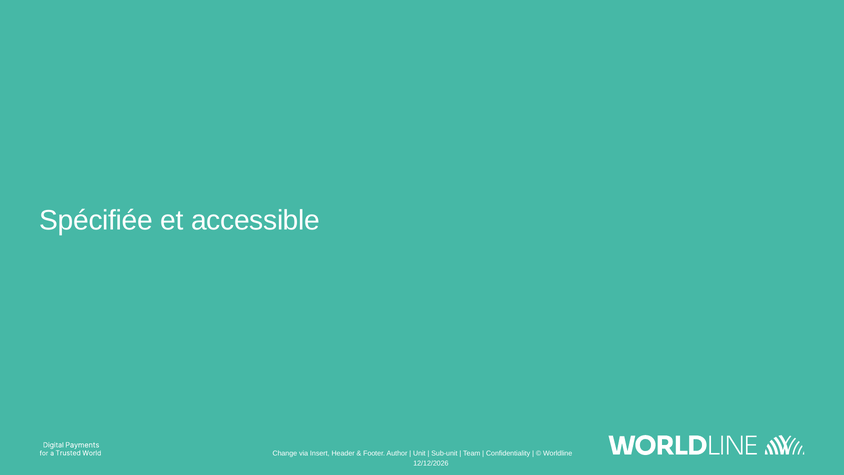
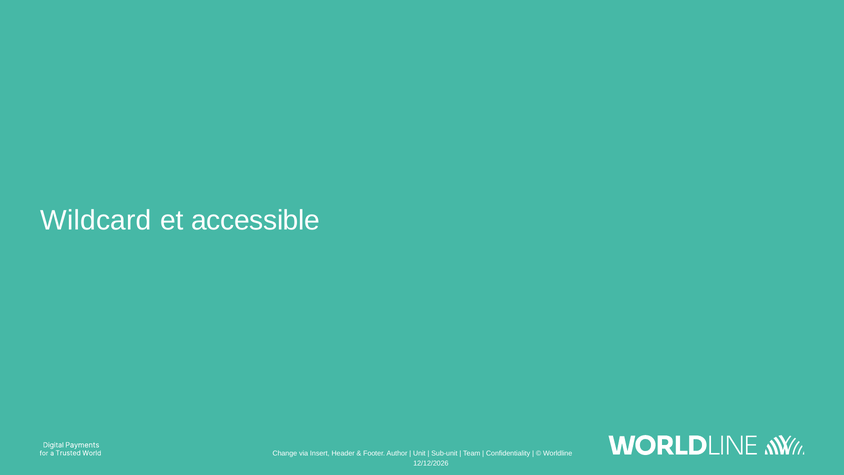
Spécifiée: Spécifiée -> Wildcard (96, 220)
